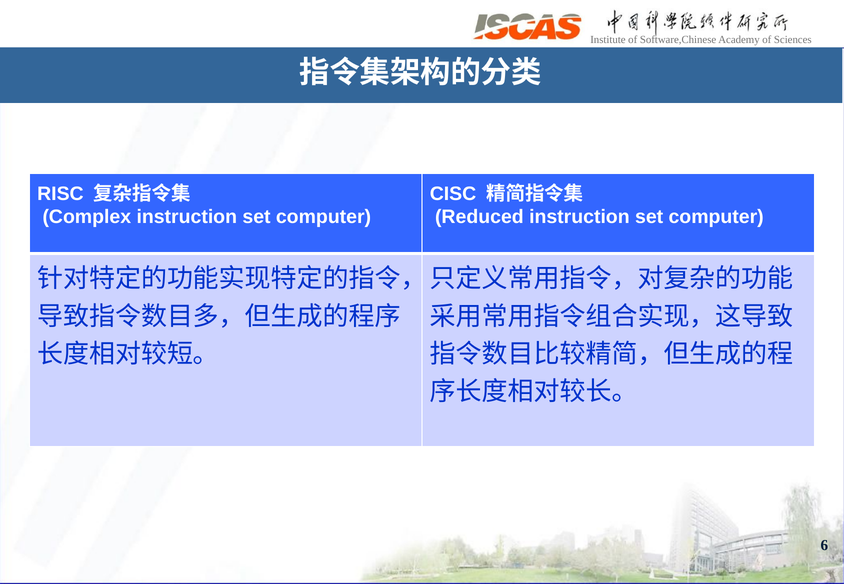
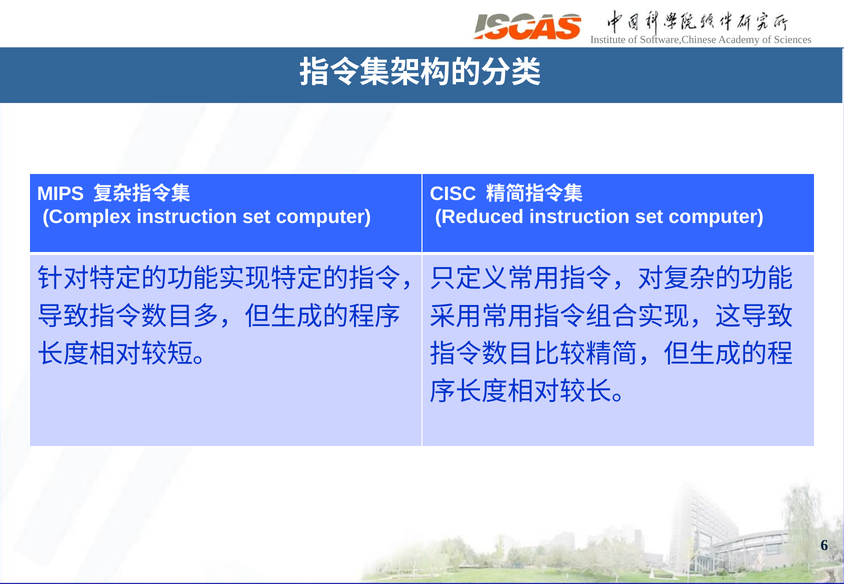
RISC: RISC -> MIPS (61, 194)
